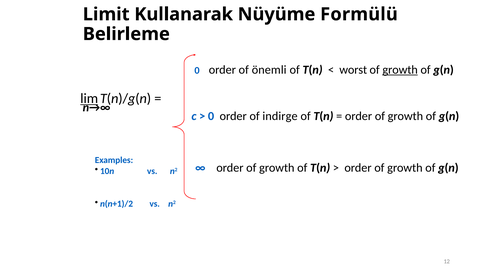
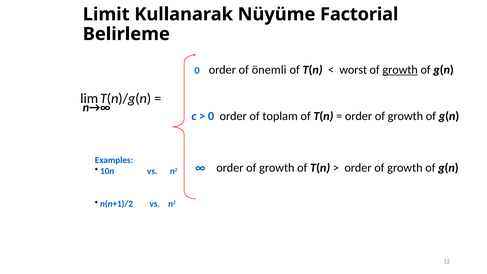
Formülü: Formülü -> Factorial (359, 14)
lim underline: present -> none (89, 98)
indirge: indirge -> toplam (280, 116)
